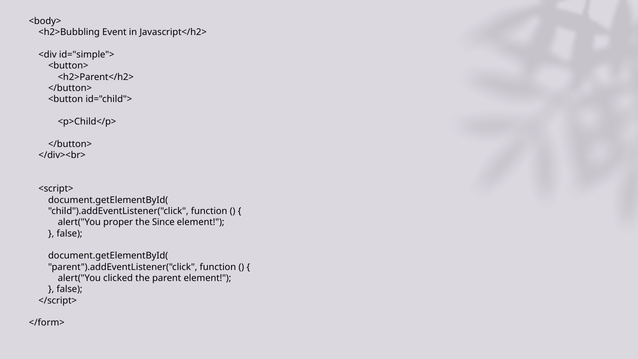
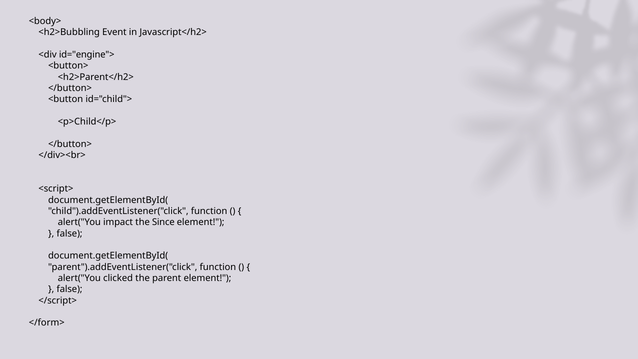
id="simple">: id="simple"> -> id="engine"> (87, 55)
proper: proper -> impact (118, 222)
